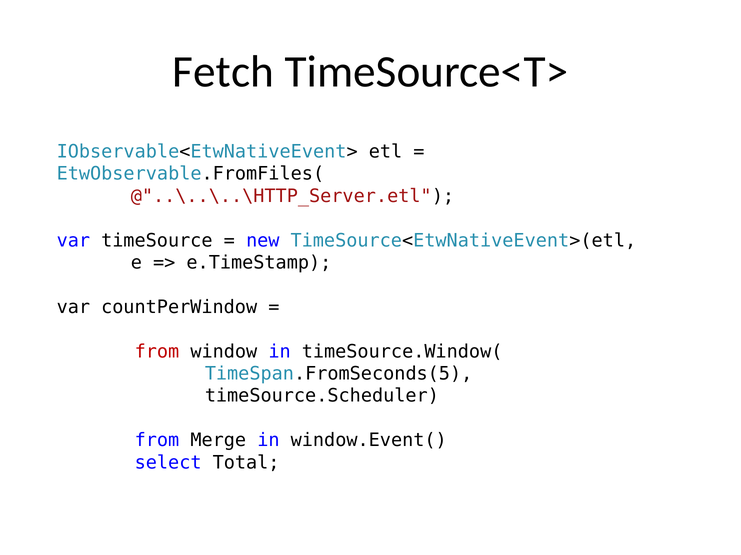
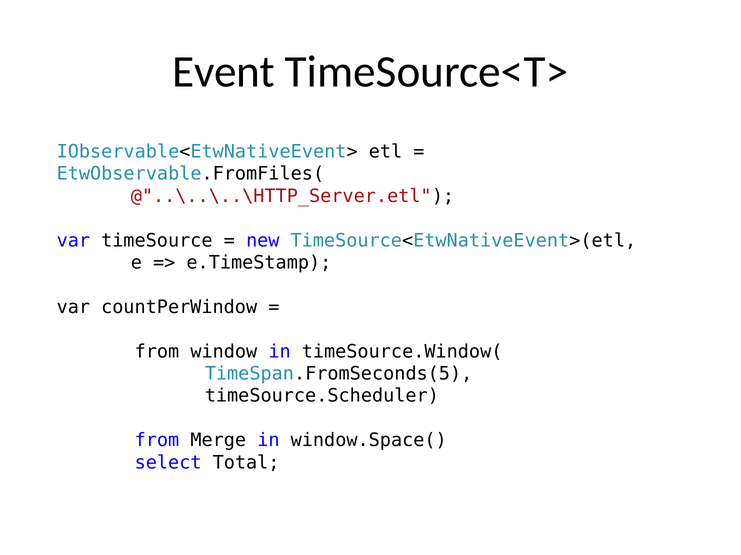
Fetch: Fetch -> Event (224, 72)
from colour: red -> black (157, 352)
window.Event(: window.Event( -> window.Space( (369, 441)
